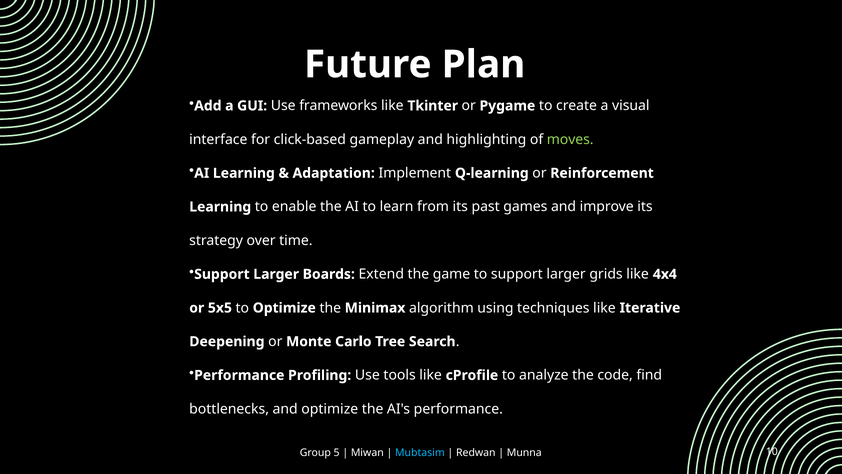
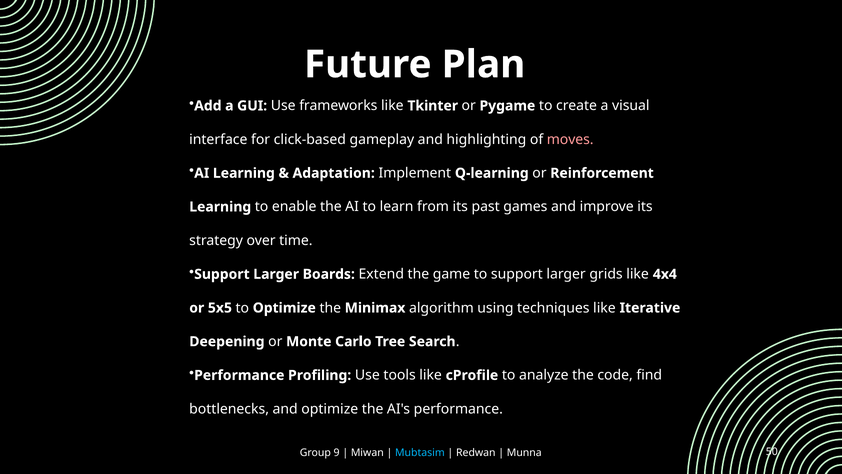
moves colour: light green -> pink (570, 139)
5: 5 -> 9 (337, 452)
10: 10 -> 50 (772, 451)
